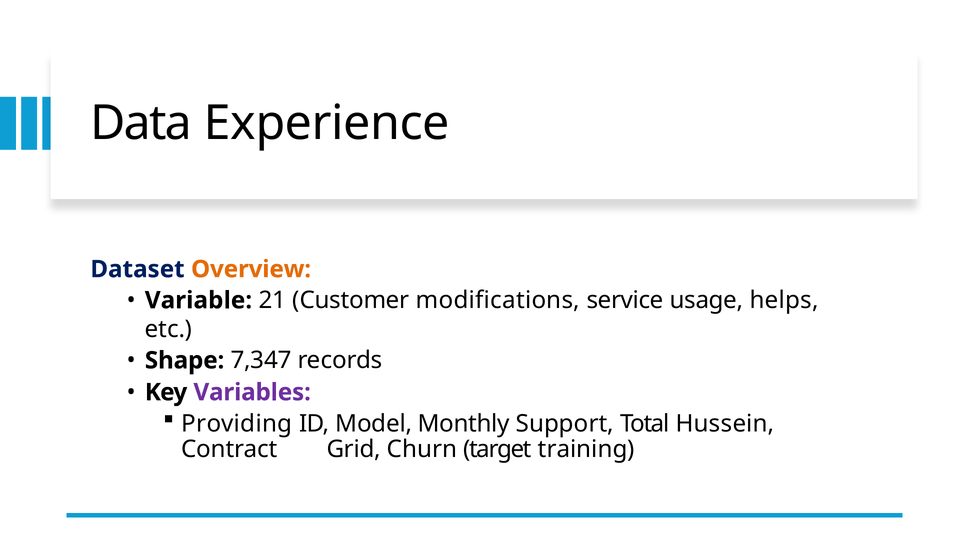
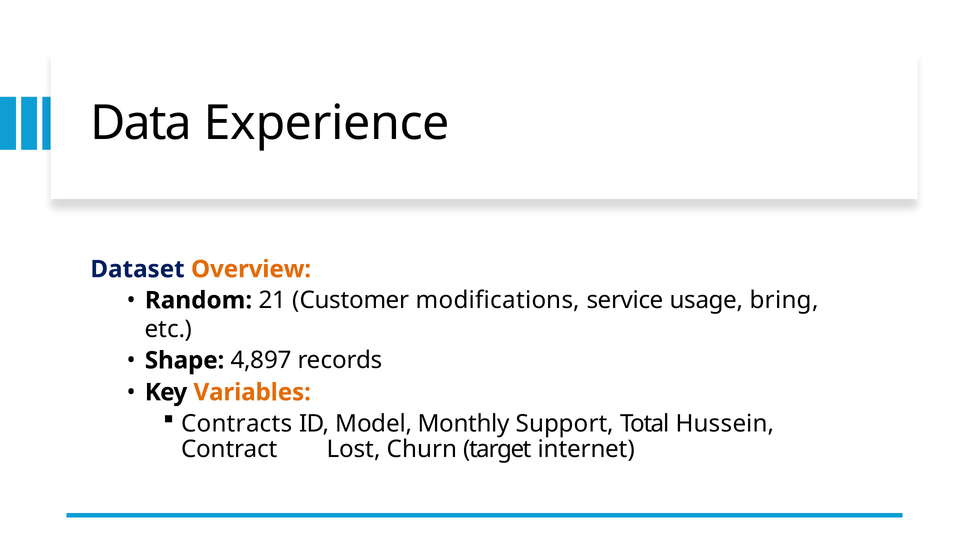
Variable: Variable -> Random (199, 300)
helps: helps -> bring (784, 300)
7,347: 7,347 -> 4,897 (261, 360)
Variables colour: purple -> orange (252, 392)
Providing: Providing -> Contracts (237, 424)
Grid: Grid -> Lost (354, 450)
training: training -> internet (586, 450)
